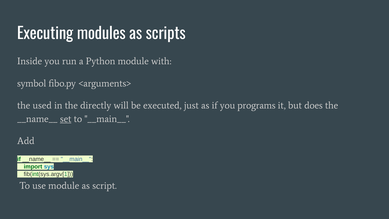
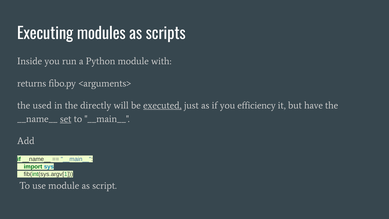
symbol: symbol -> returns (32, 83)
executed underline: none -> present (162, 105)
programs: programs -> efficiency (256, 105)
does: does -> have (314, 105)
